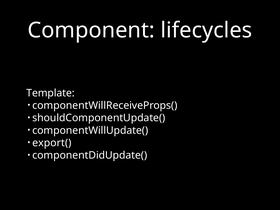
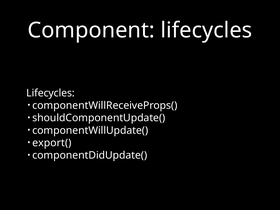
Template: Template -> Lifecycles (51, 93)
